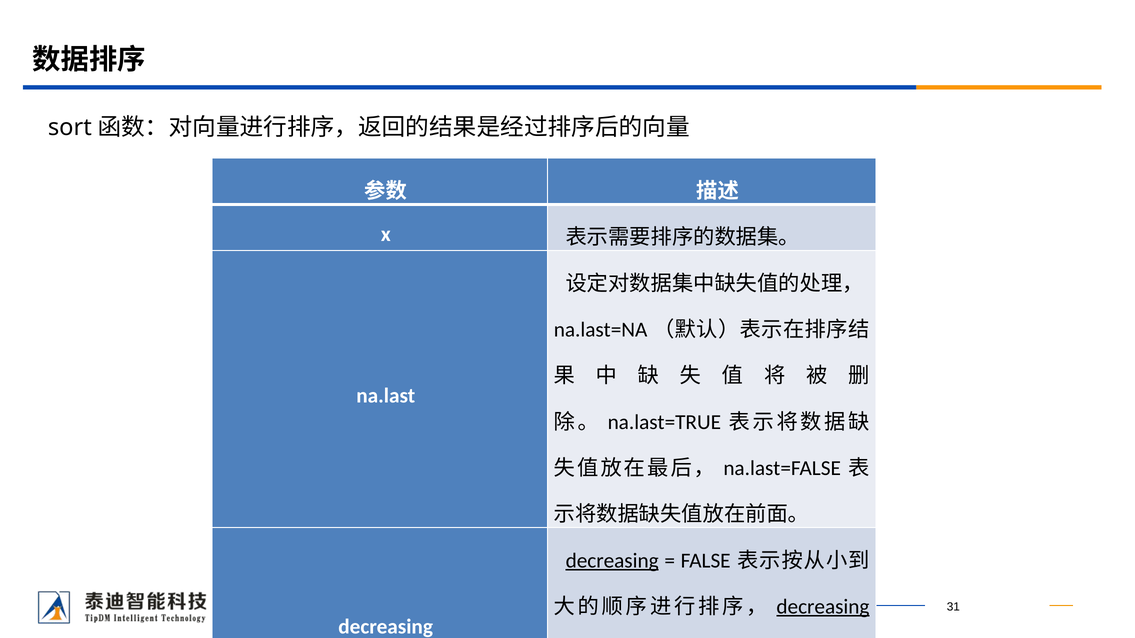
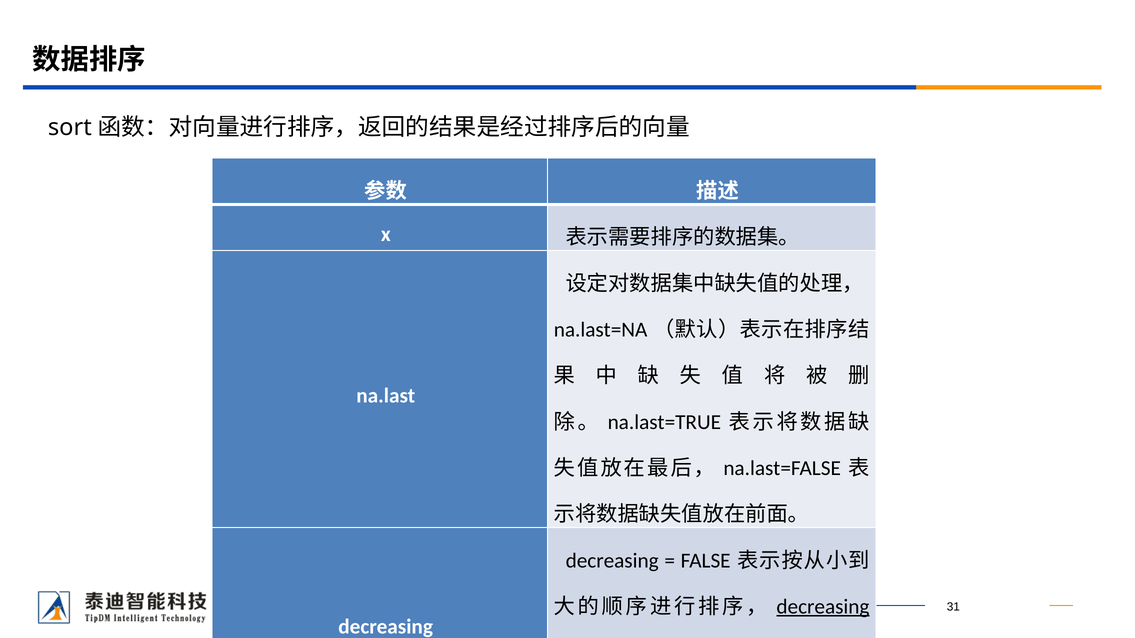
decreasing underline: present -> none (612, 561)
